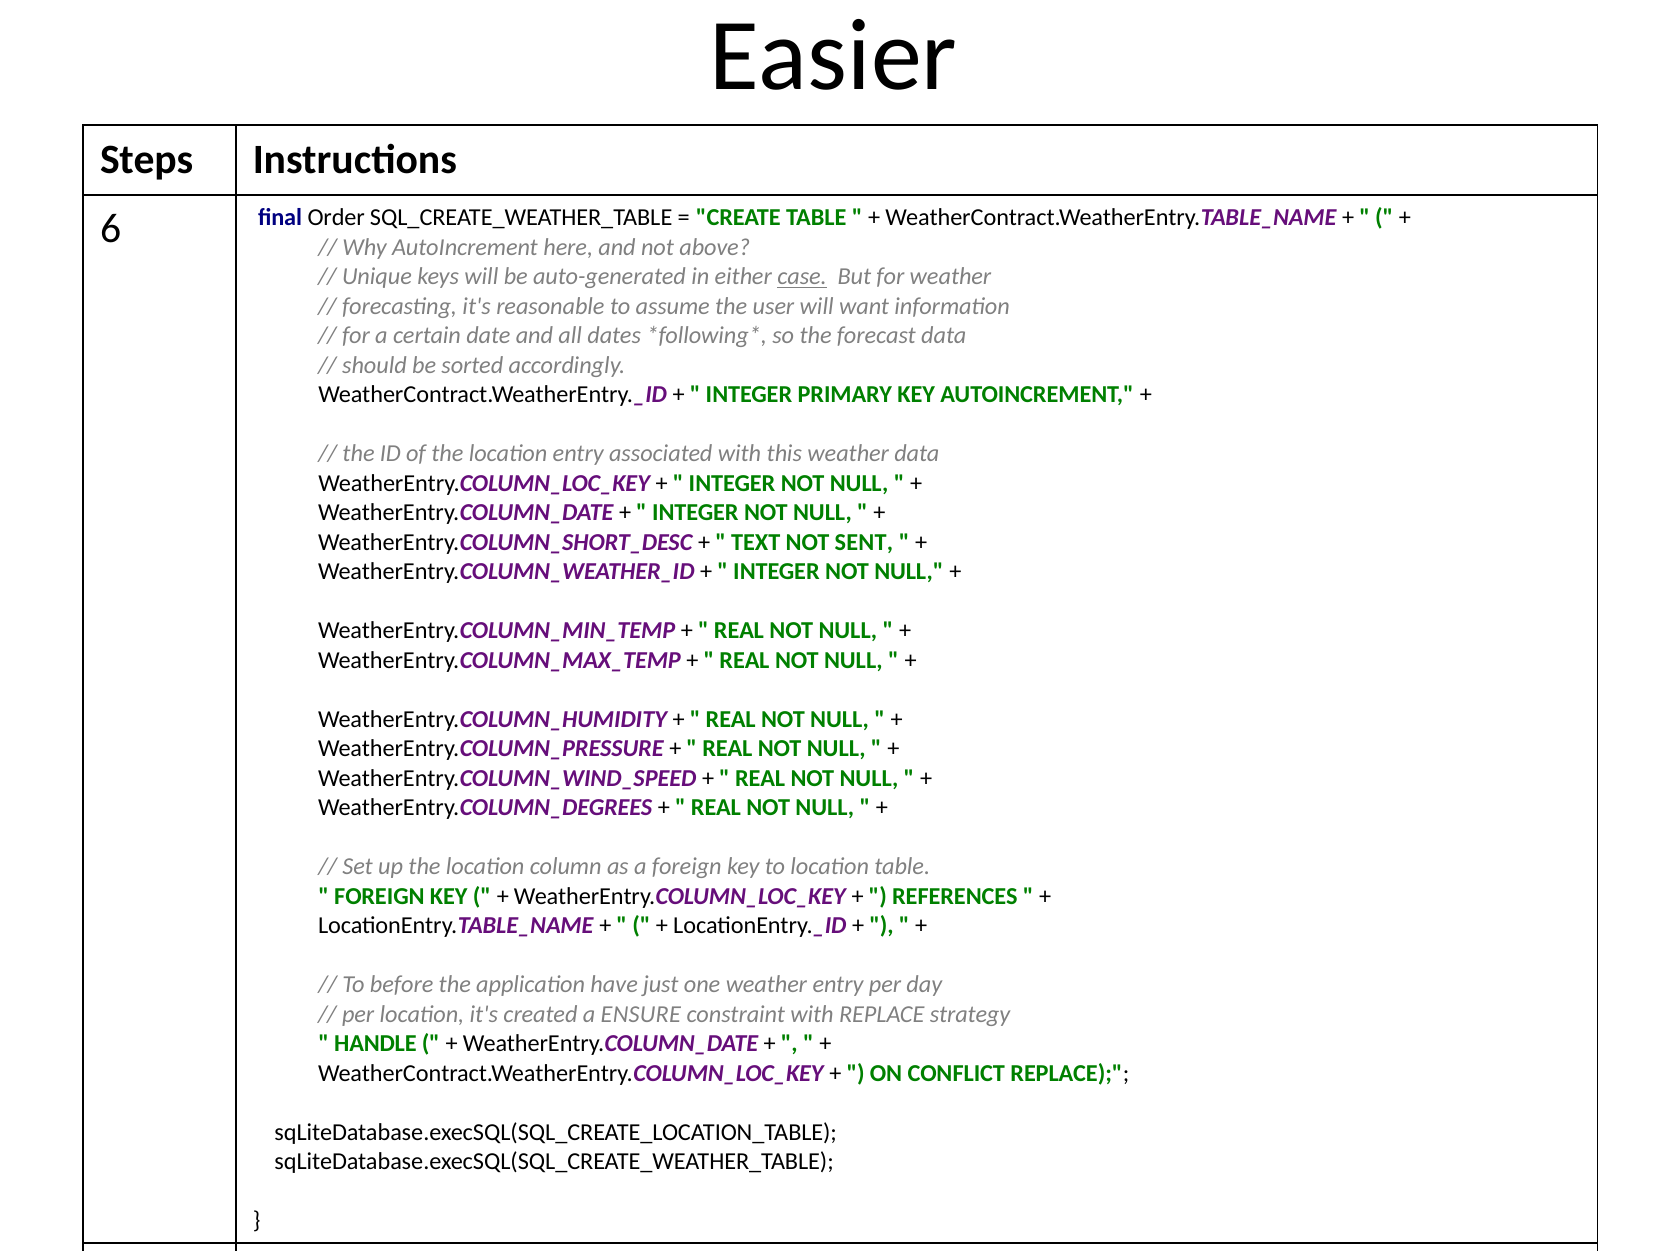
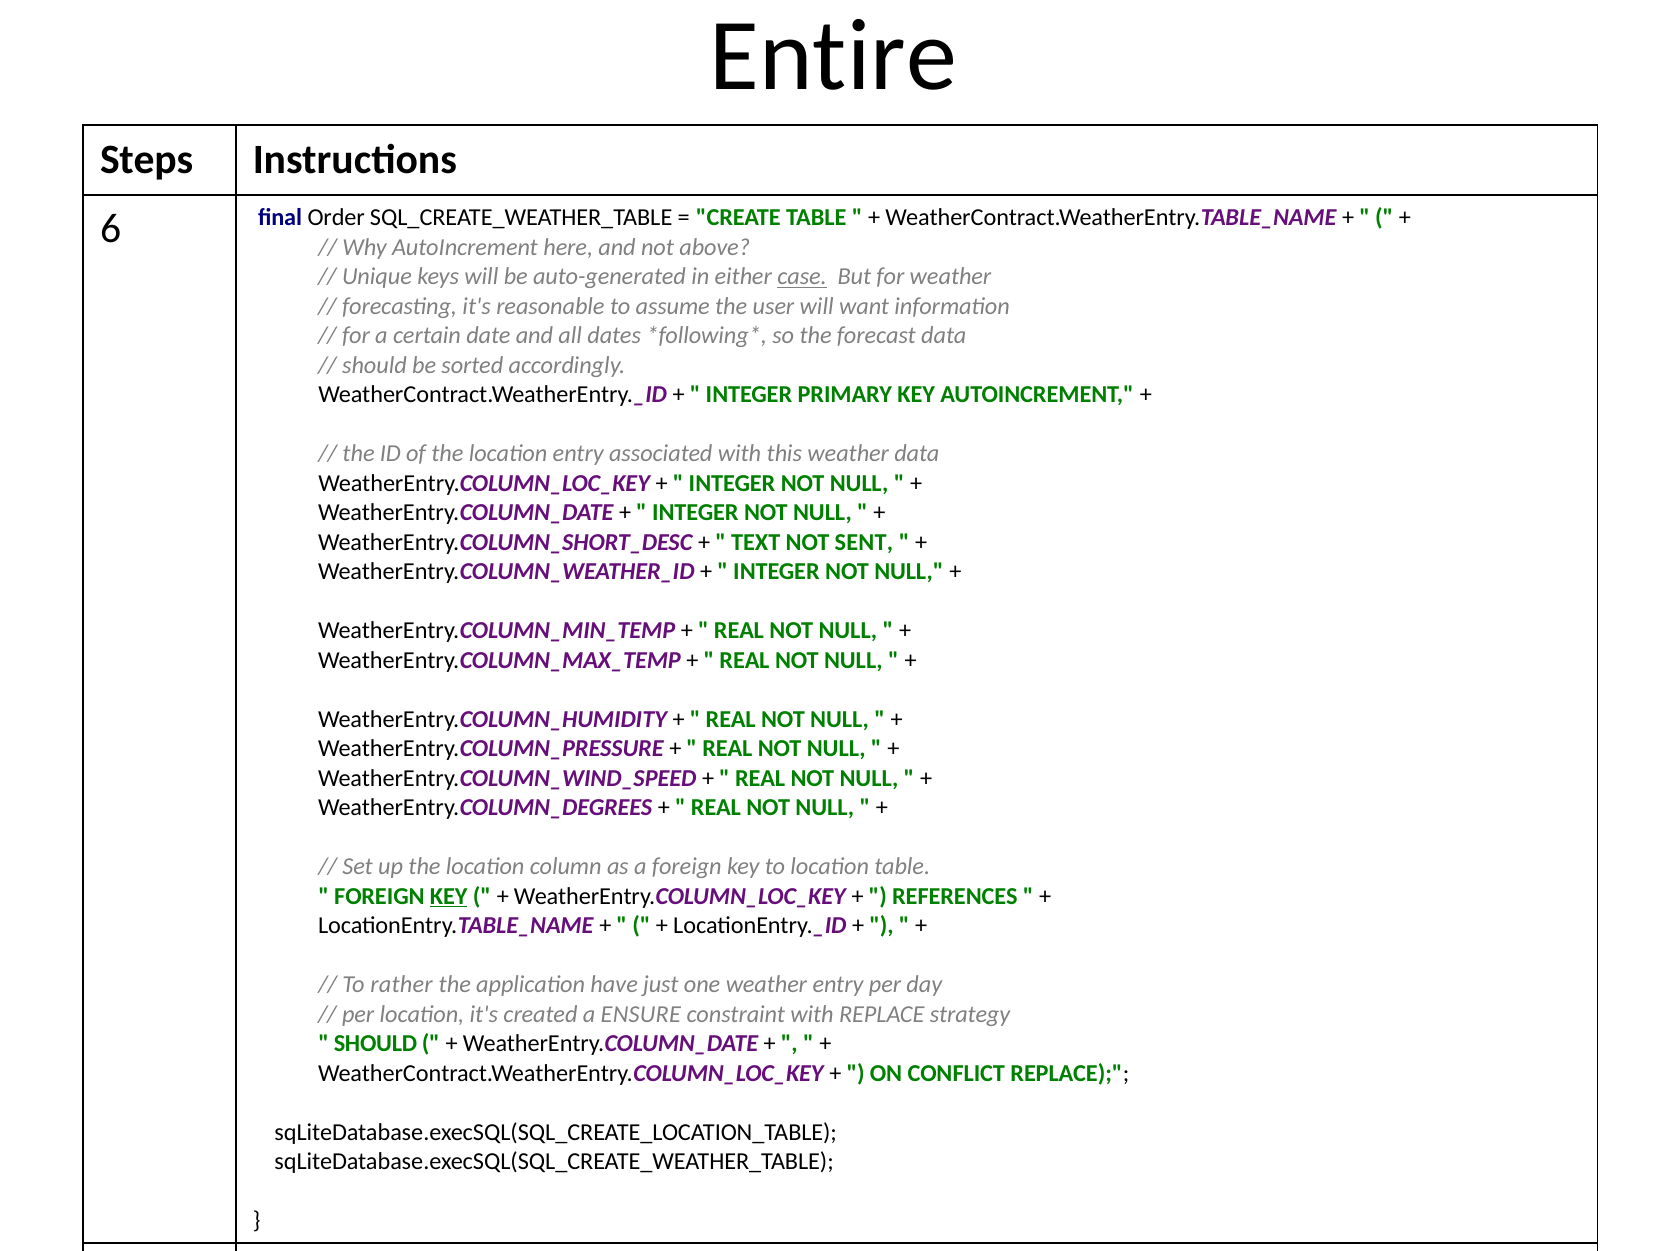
Easier: Easier -> Entire (833, 56)
KEY underline: none -> present (449, 896)
before: before -> rather (402, 984)
HANDLE: HANDLE -> SHOULD (375, 1043)
